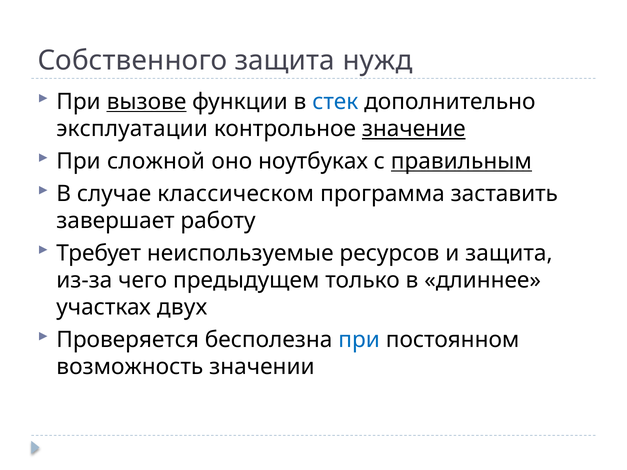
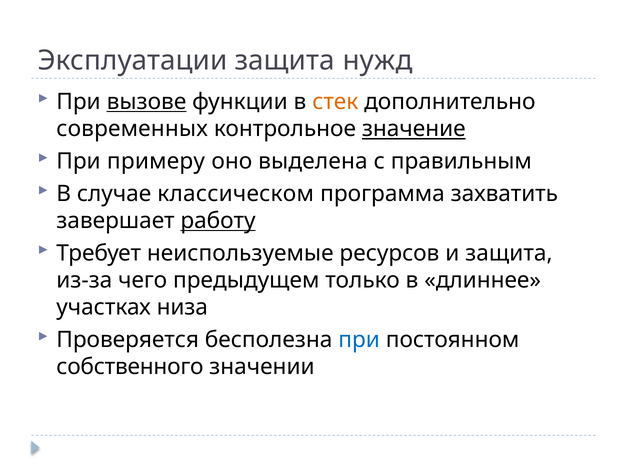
Собственного: Собственного -> Эксплуатации (133, 60)
стек colour: blue -> orange (335, 102)
эксплуатации: эксплуатации -> современных (132, 129)
сложной: сложной -> примеру (156, 161)
ноутбуках: ноутбуках -> выделена (313, 161)
правильным underline: present -> none (461, 161)
заставить: заставить -> захватить (504, 194)
работу underline: none -> present (218, 221)
двух: двух -> низа (182, 308)
возможность: возможность -> собственного (130, 367)
